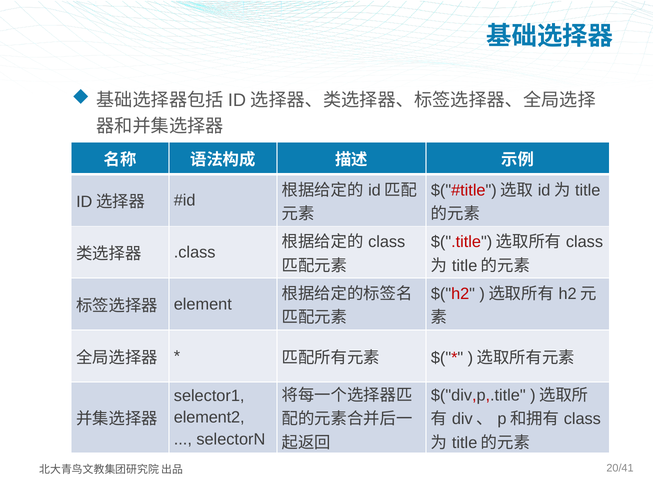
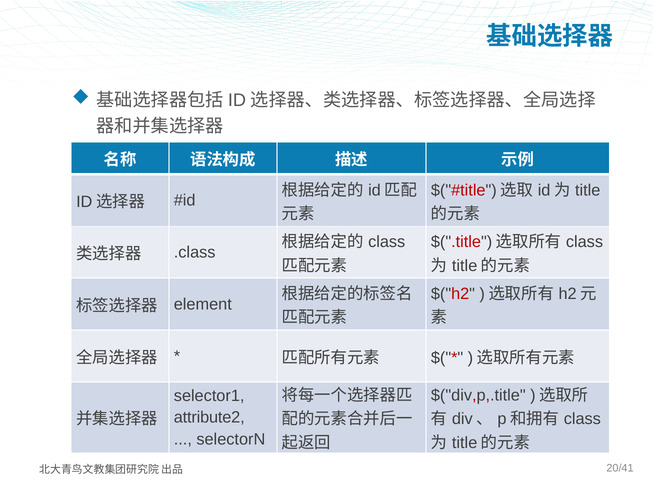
element2: element2 -> attribute2 (209, 417)
